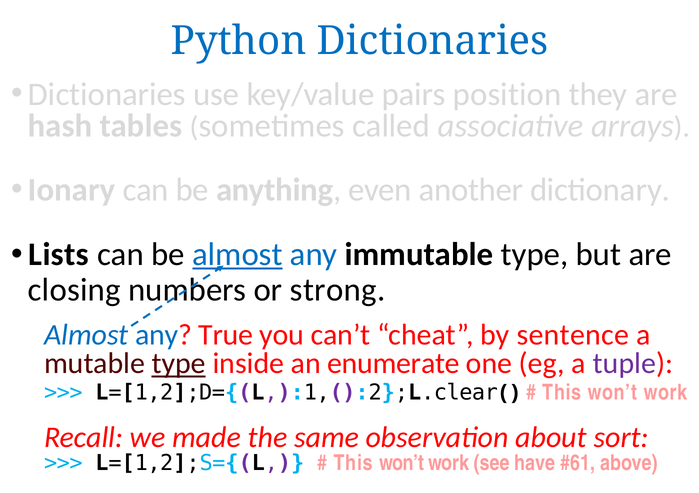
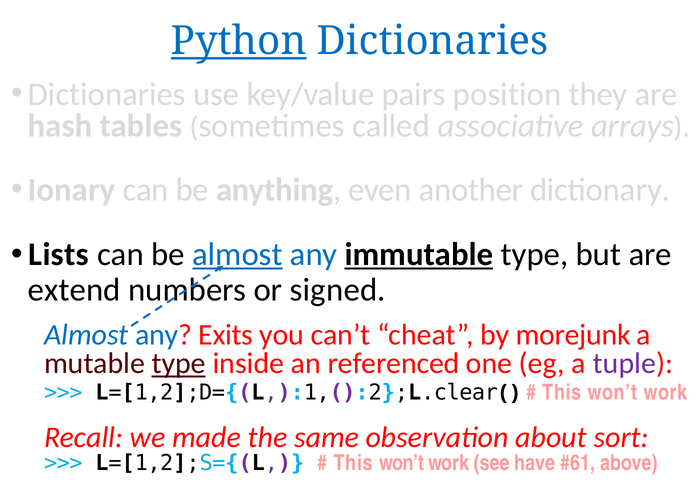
Python underline: none -> present (239, 41)
immutable underline: none -> present (419, 254)
closing: closing -> extend (74, 290)
strong: strong -> signed (338, 290)
True: True -> Exits (226, 335)
sentence: sentence -> morejunk (573, 335)
enumerate: enumerate -> referenced (393, 363)
